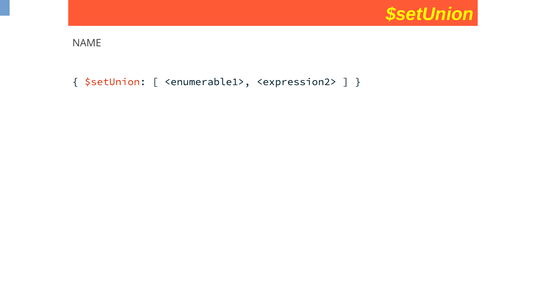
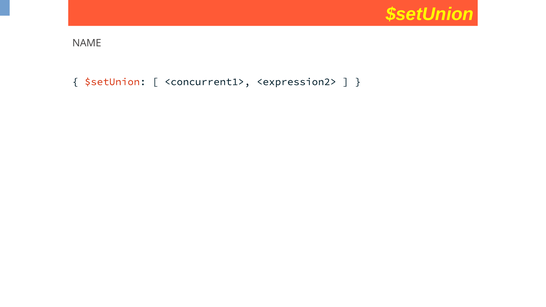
<enumerable1>: <enumerable1> -> <concurrent1> (207, 82)
